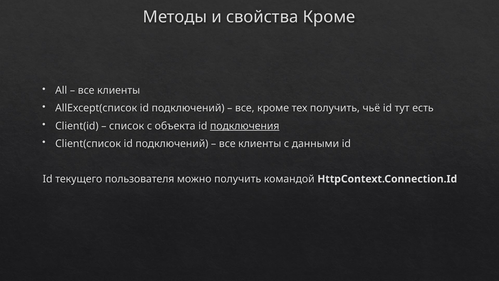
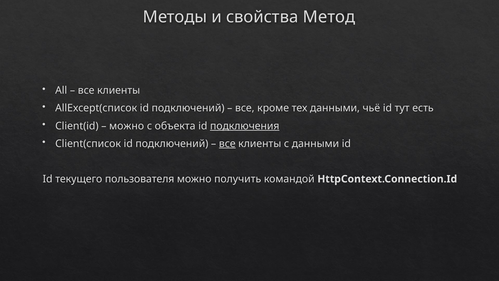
свойства Кроме: Кроме -> Метод (329, 17)
тех получить: получить -> данными (335, 108)
список: список -> можно (127, 126)
все underline: none -> present (227, 143)
